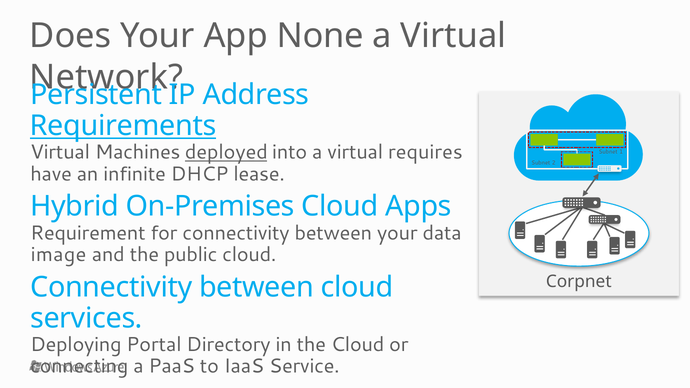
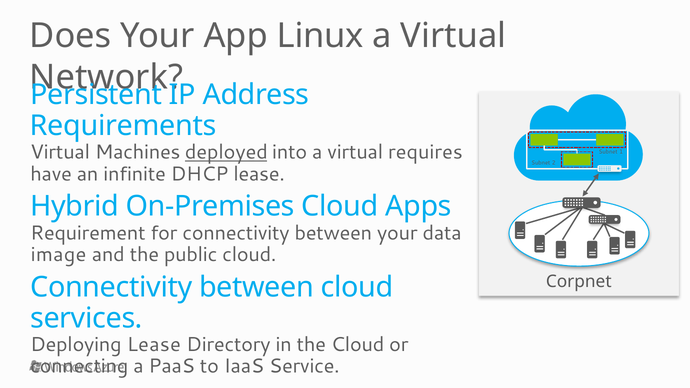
None: None -> Linux (320, 36)
Requirements underline: present -> none (123, 126)
Deploying Portal: Portal -> Lease (154, 345)
